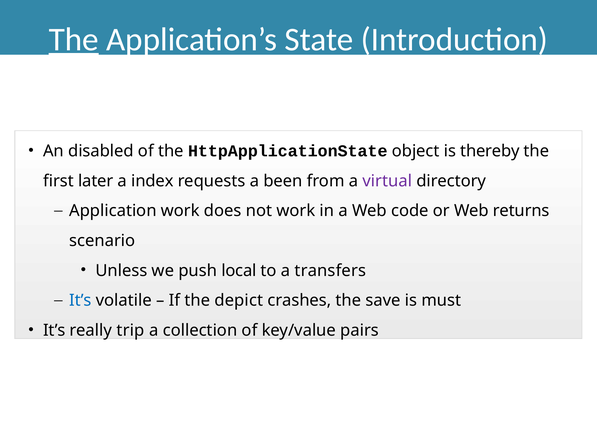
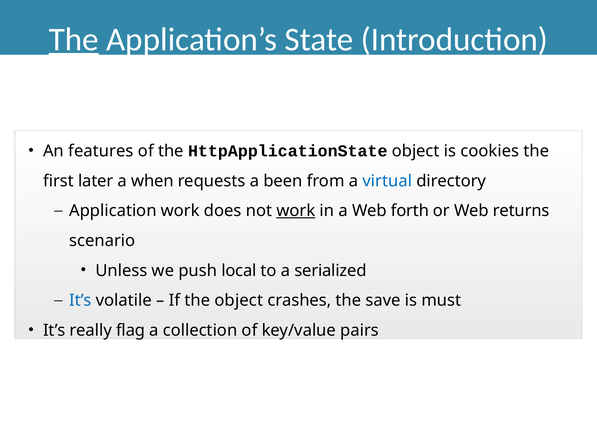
disabled: disabled -> features (101, 151)
thereby: thereby -> cookies (490, 151)
index: index -> when (152, 181)
virtual colour: purple -> blue (387, 181)
work underline: none -> present (296, 211)
code: code -> forth (410, 211)
transfers: transfers -> serialized (330, 270)
the depict: depict -> object (239, 300)
trip: trip -> flag (131, 330)
